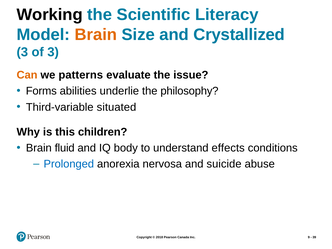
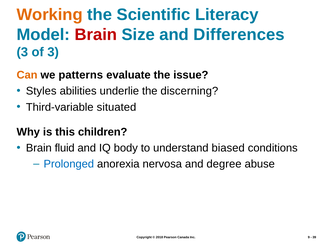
Working colour: black -> orange (50, 15)
Brain colour: orange -> red (96, 35)
Crystallized: Crystallized -> Differences (239, 35)
Forms: Forms -> Styles (41, 91)
philosophy: philosophy -> discerning (189, 91)
effects: effects -> biased (228, 148)
suicide: suicide -> degree (224, 164)
